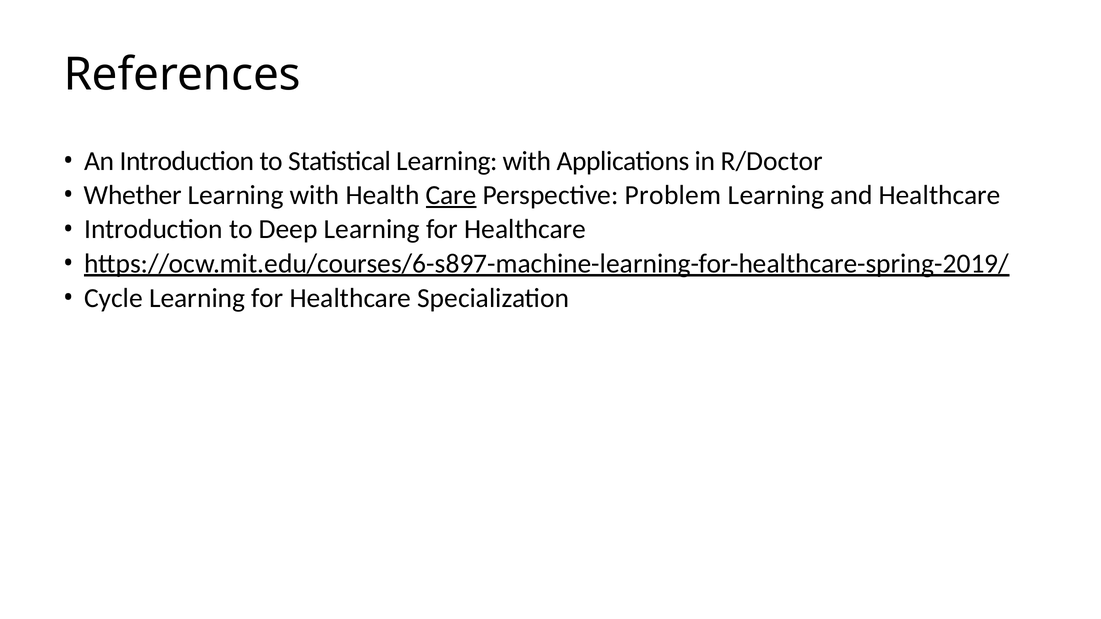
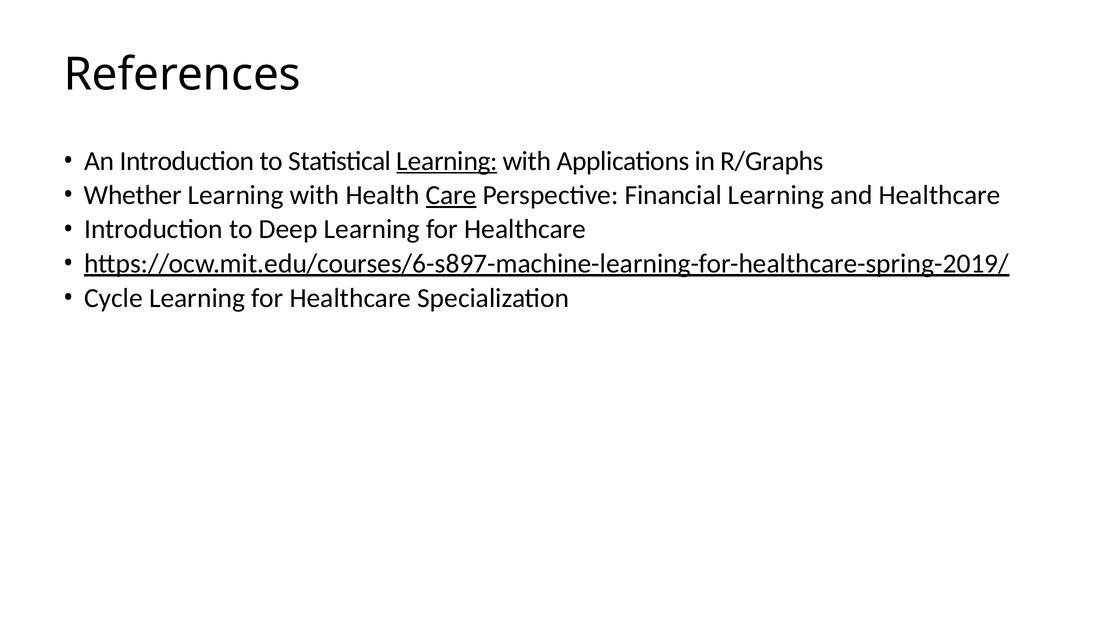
Learning underline: none -> present (447, 161)
R/Doctor: R/Doctor -> R/Graphs (772, 161)
Problem: Problem -> Financial (673, 195)
